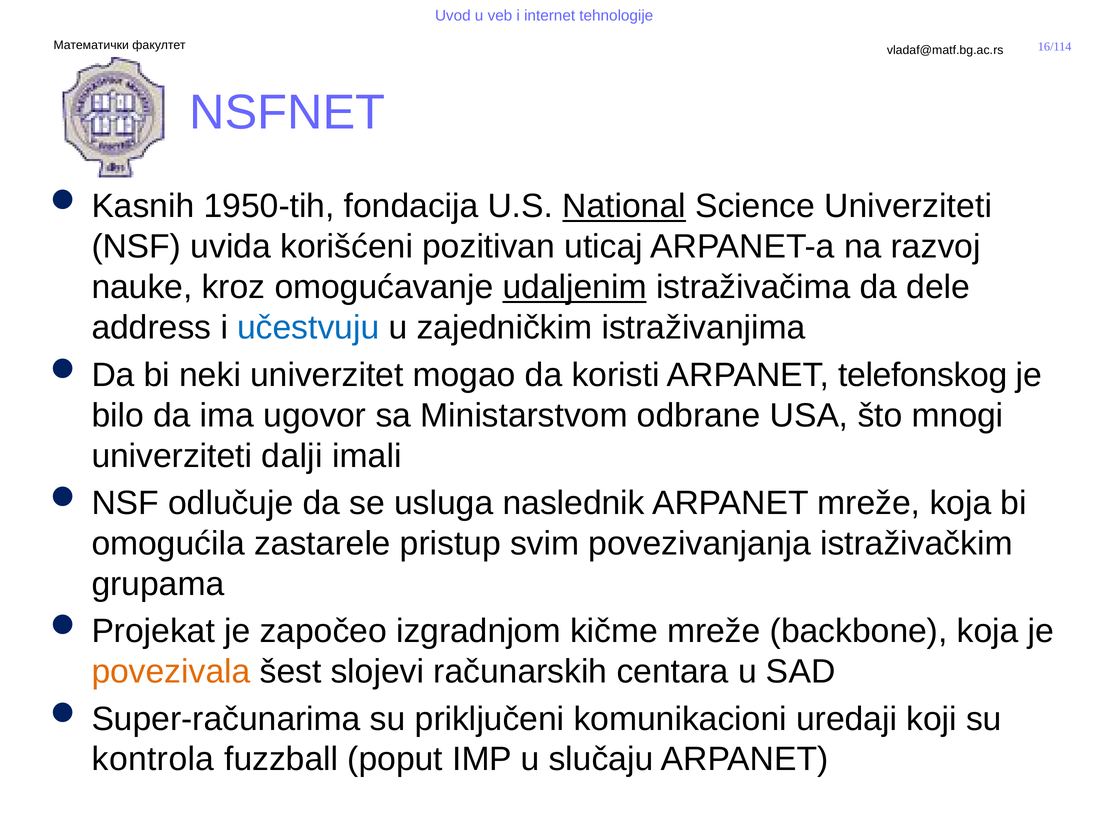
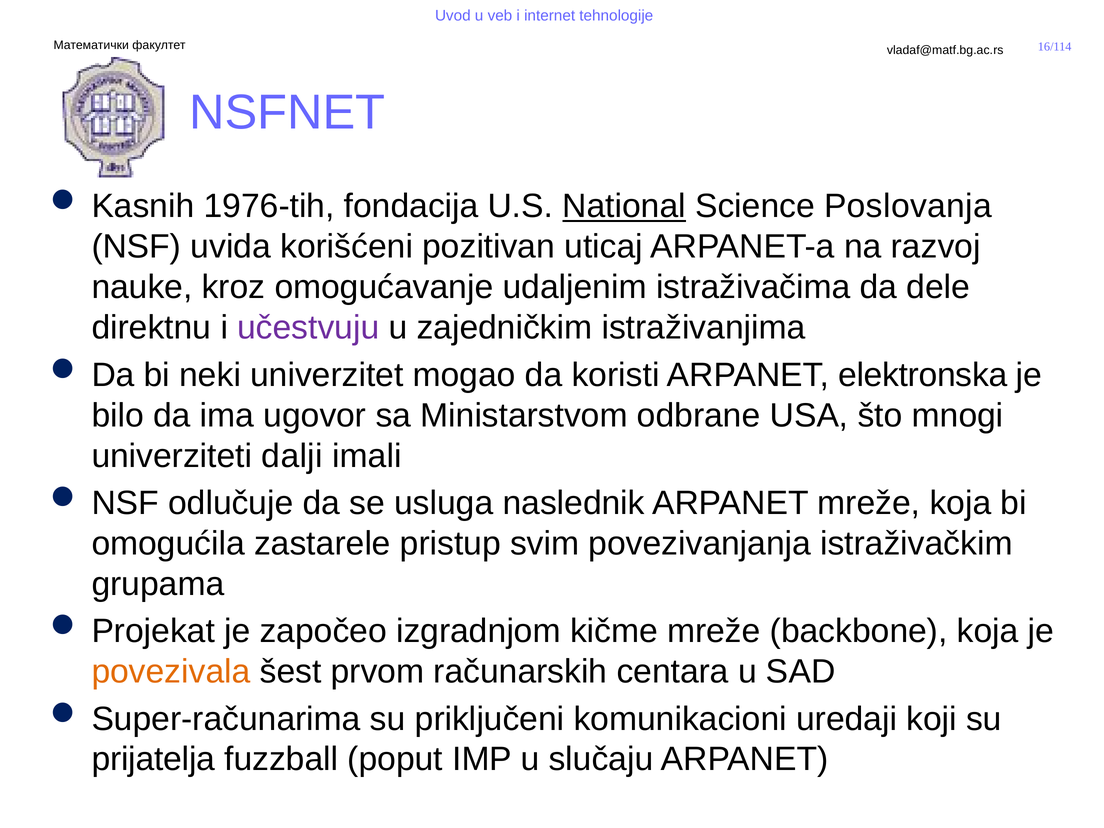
1950-tih: 1950-tih -> 1976-tih (269, 206)
Science Univerziteti: Univerziteti -> Poslovanja (908, 206)
udaljenim underline: present -> none (575, 287)
address: address -> direktnu (151, 328)
učestvuju colour: blue -> purple (308, 328)
telefonskog: telefonskog -> elektronska (923, 375)
slojevi: slojevi -> prvom (377, 672)
kontrola: kontrola -> prijatelja (153, 759)
